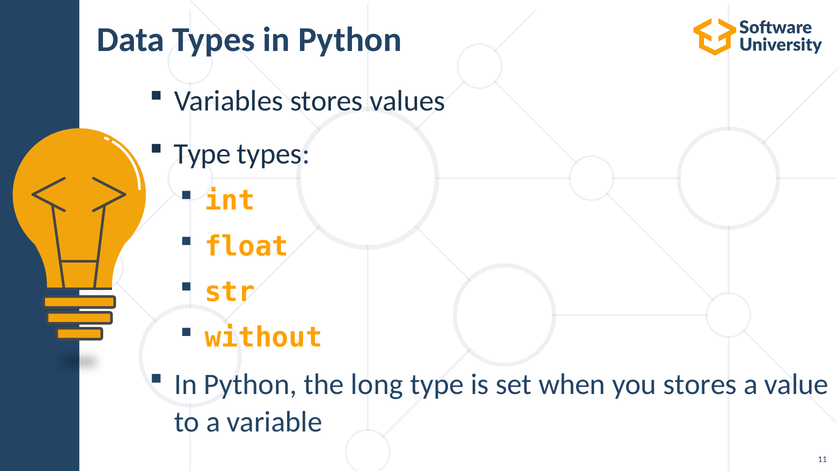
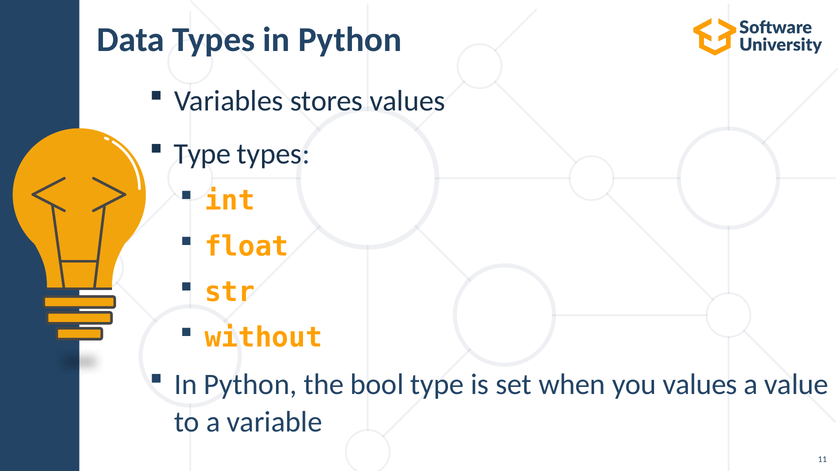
long: long -> bool (377, 385)
you stores: stores -> values (700, 385)
